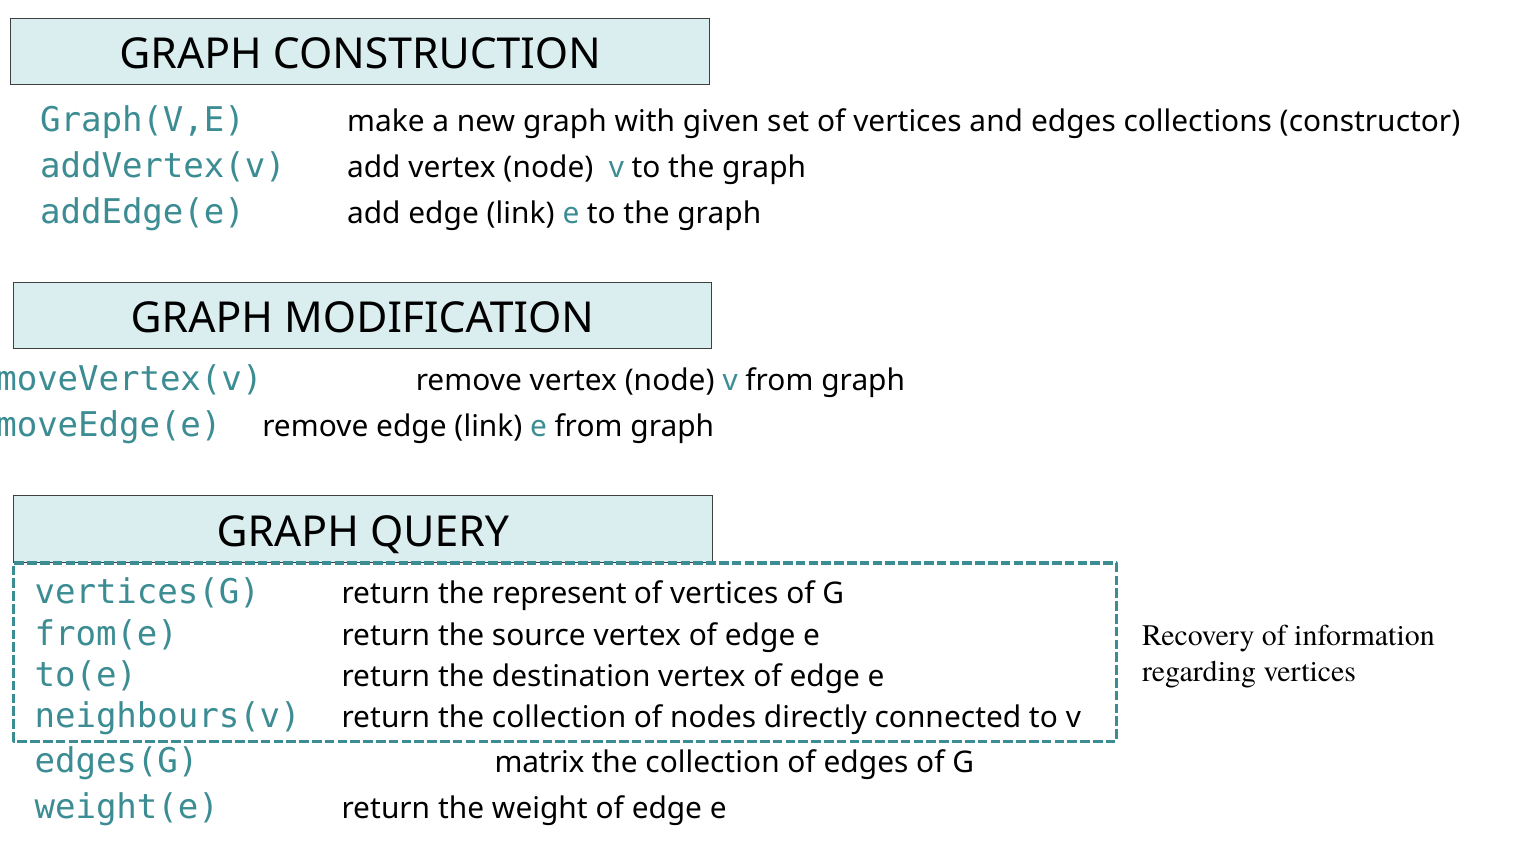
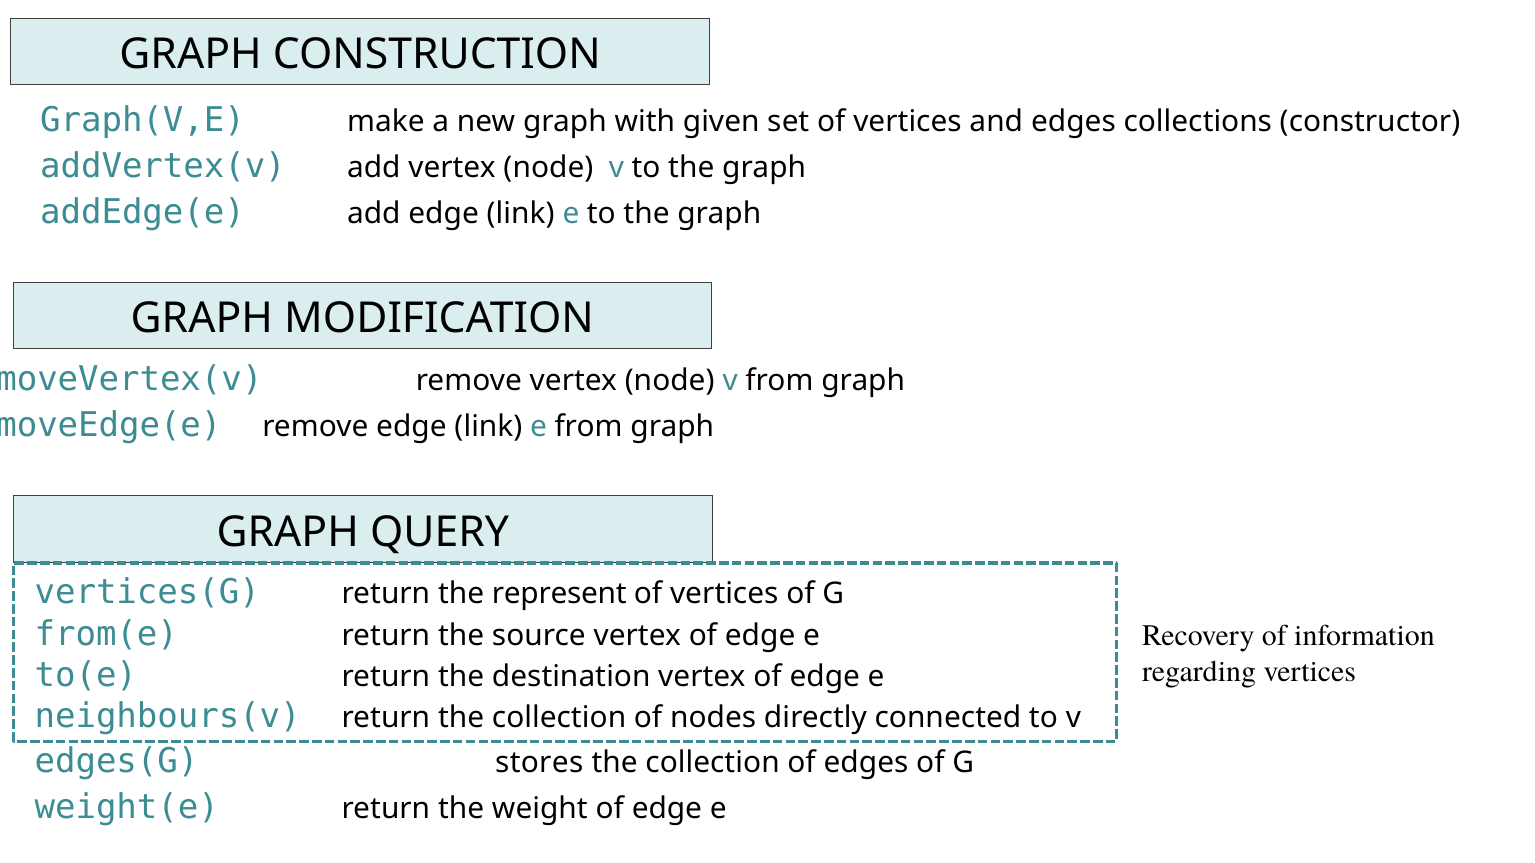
matrix: matrix -> stores (539, 763)
